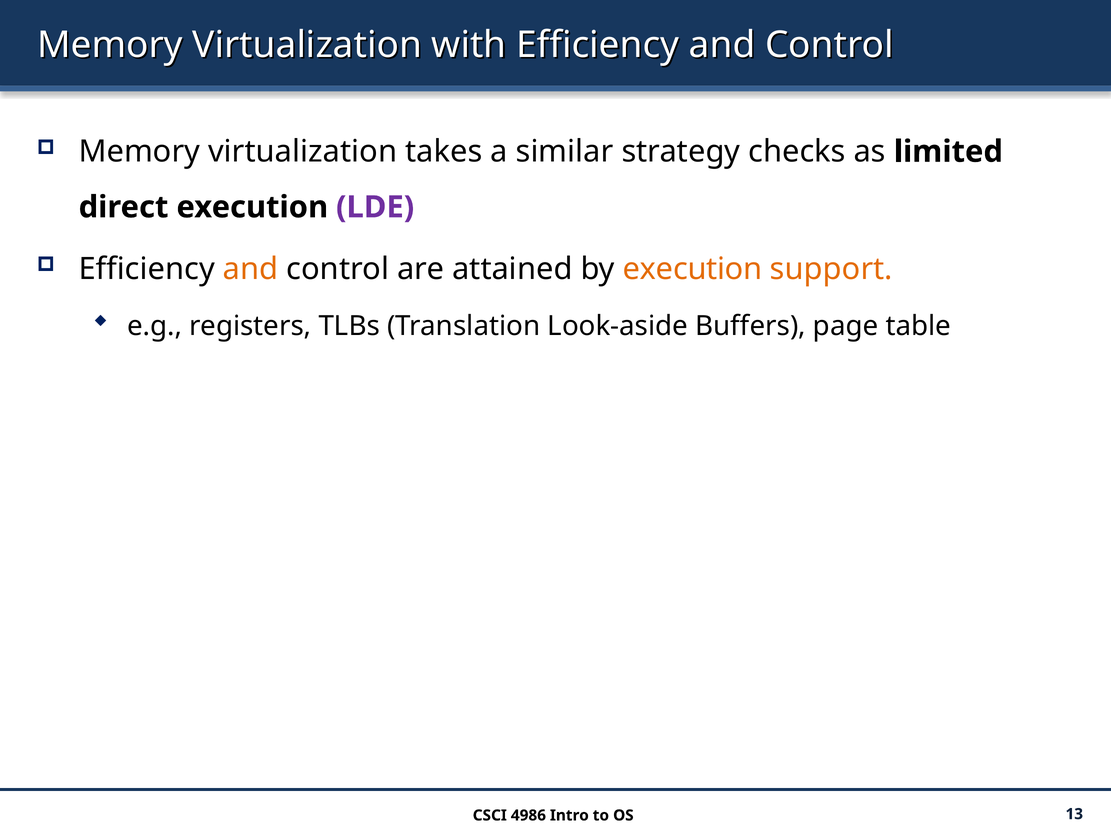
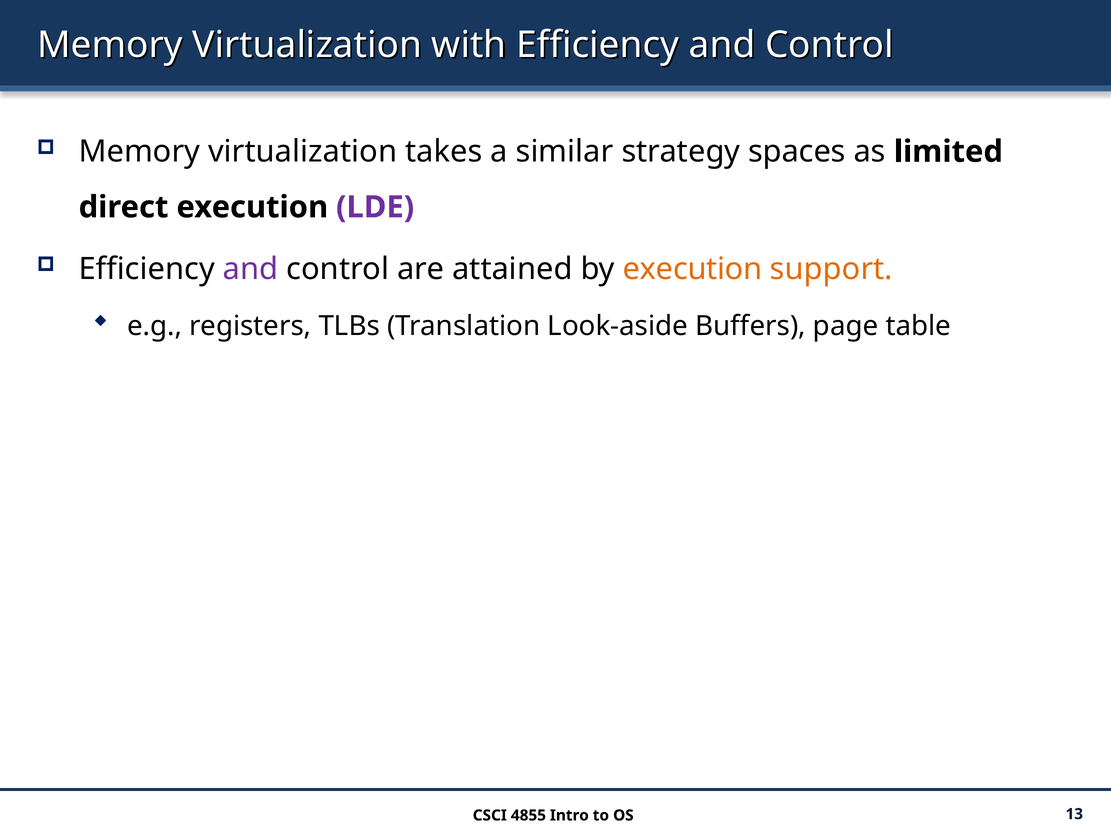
checks: checks -> spaces (797, 152)
and colour: orange -> purple (251, 269)
4986: 4986 -> 4855 (528, 816)
